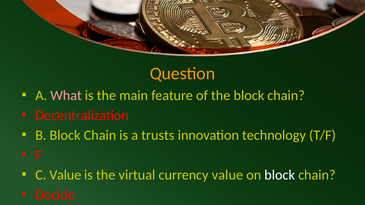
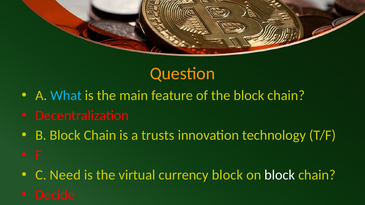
What colour: pink -> light blue (66, 96)
C Value: Value -> Need (65, 175)
currency value: value -> block (227, 175)
